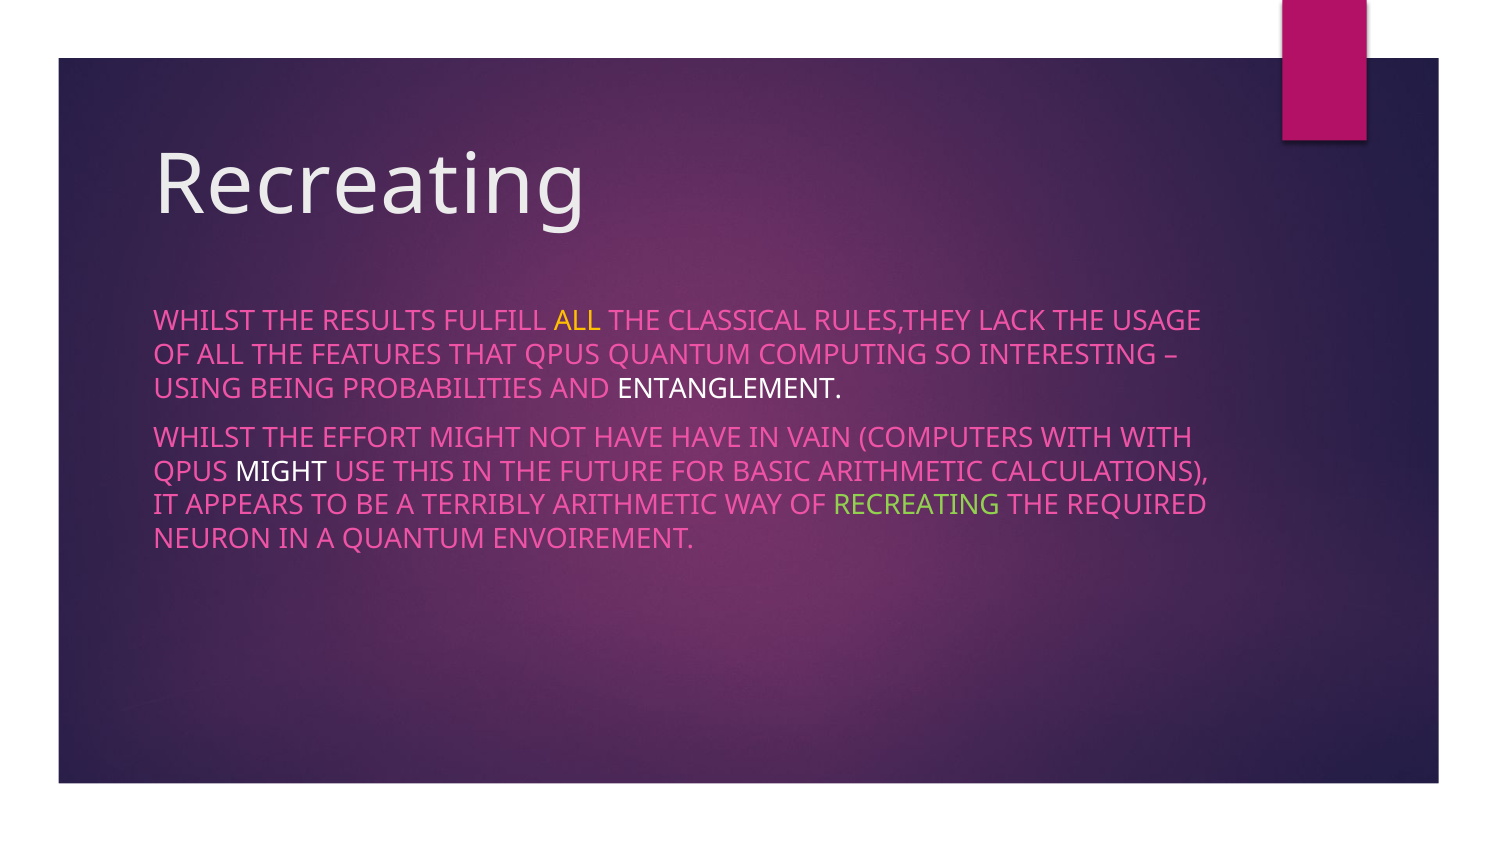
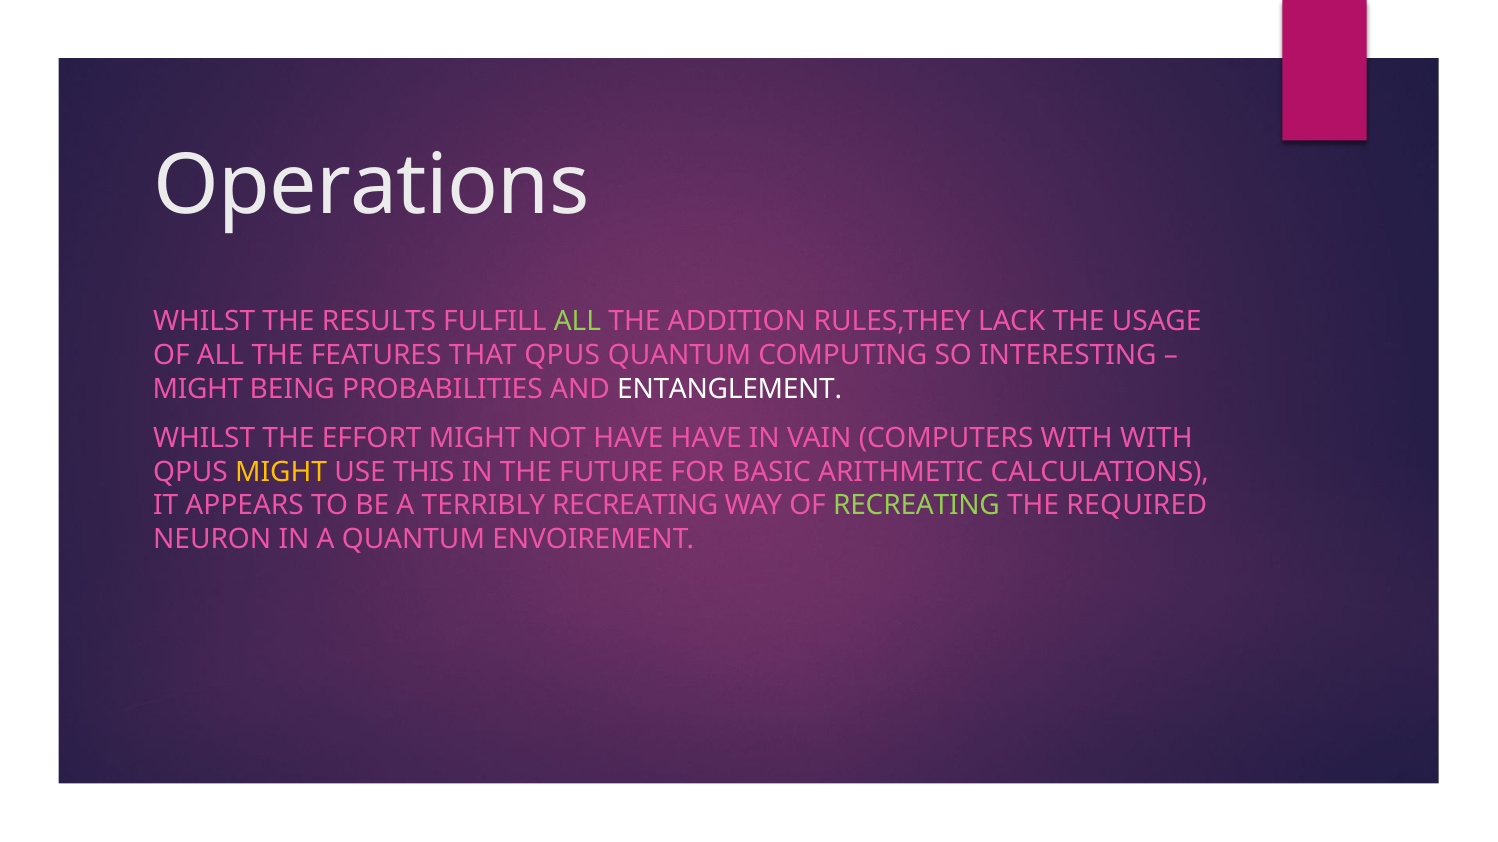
Recreating: Recreating -> Operations (371, 186)
ALL colour: yellow -> light green (577, 322)
CLASSICAL: CLASSICAL -> ADDITION (737, 322)
USING: USING -> MIGHT (198, 389)
MIGHT colour: white -> yellow (281, 472)
TERRIBLY ARITHMETIC: ARITHMETIC -> RECREATING (635, 506)
